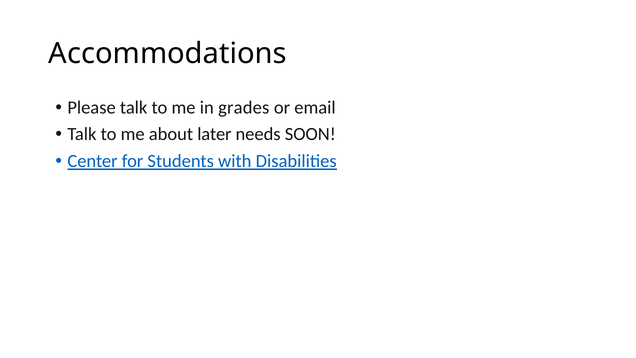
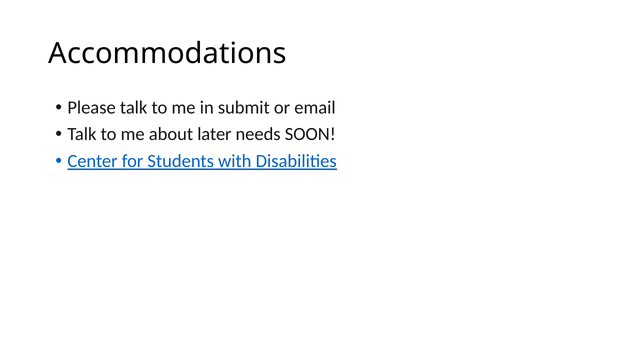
grades: grades -> submit (244, 108)
